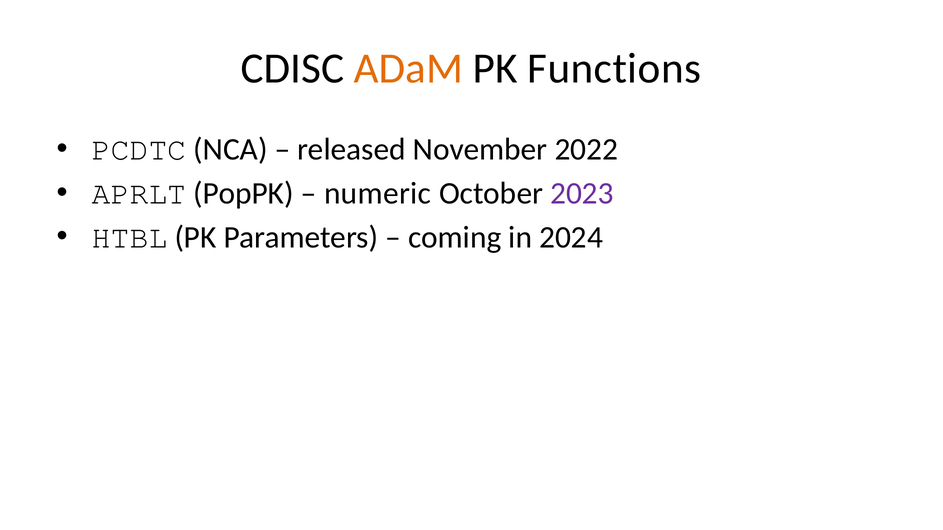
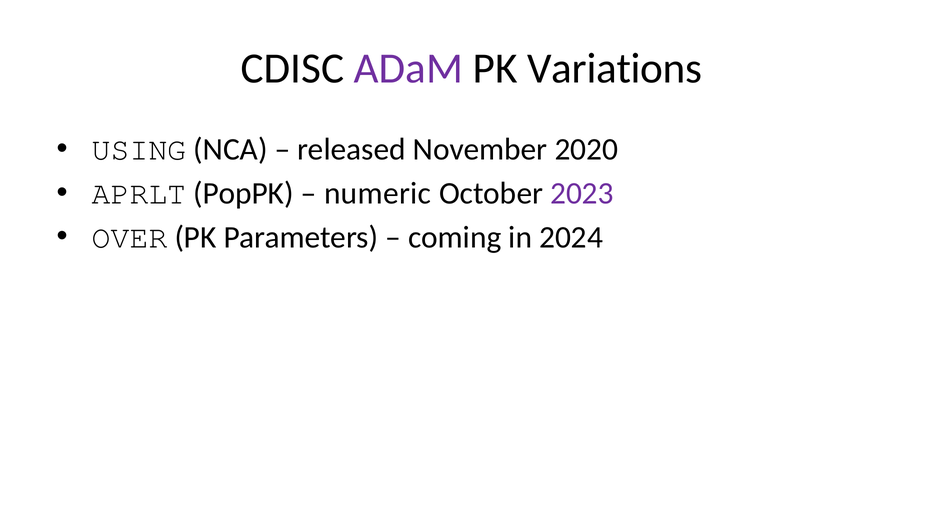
ADaM colour: orange -> purple (408, 68)
Functions: Functions -> Variations (615, 68)
PCDTC: PCDTC -> USING (139, 150)
2022: 2022 -> 2020 (586, 150)
HTBL: HTBL -> OVER (130, 238)
